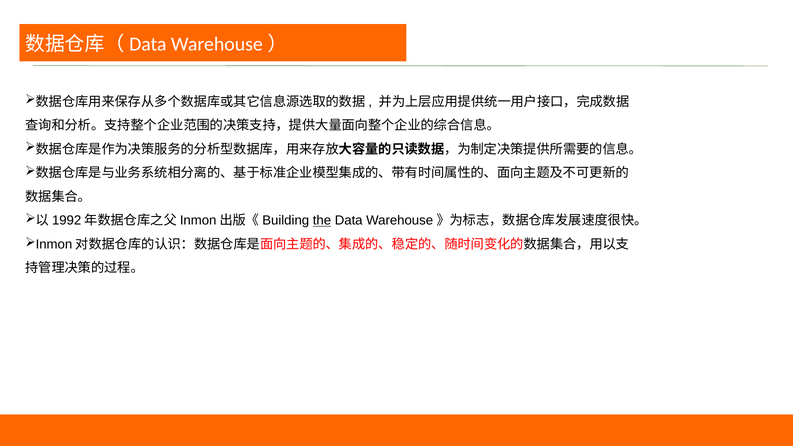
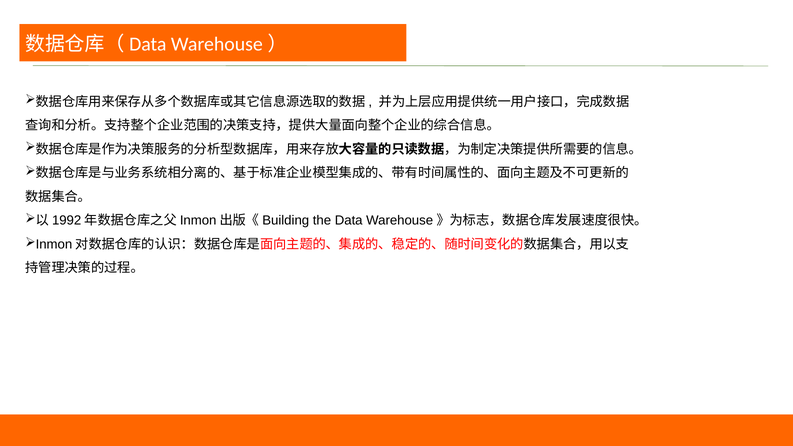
the underline: present -> none (322, 221)
